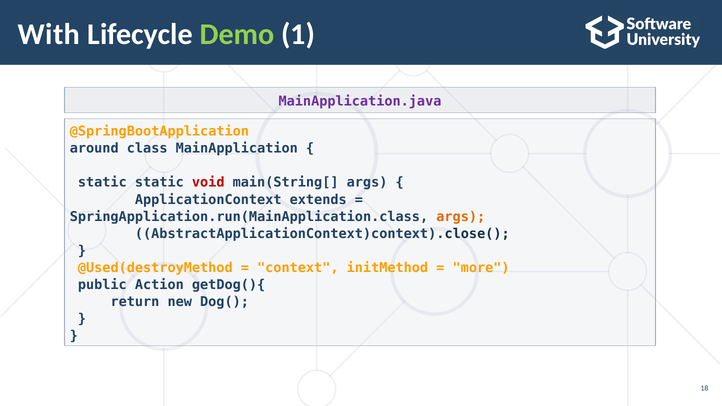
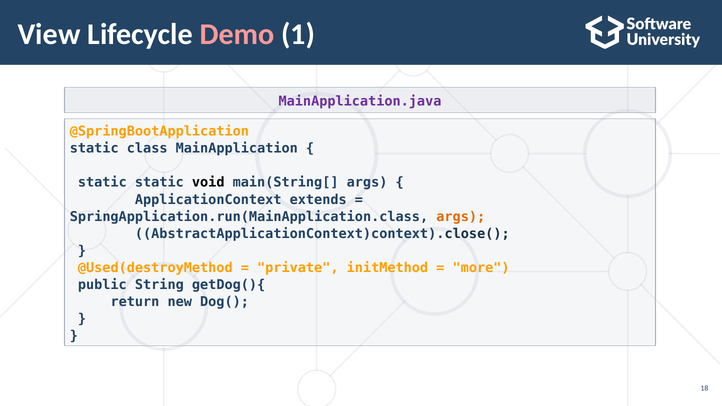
With: With -> View (49, 34)
Demo colour: light green -> pink (237, 34)
around: around -> static (94, 148)
void colour: red -> black (208, 183)
context: context -> private (298, 268)
Action: Action -> String (159, 285)
